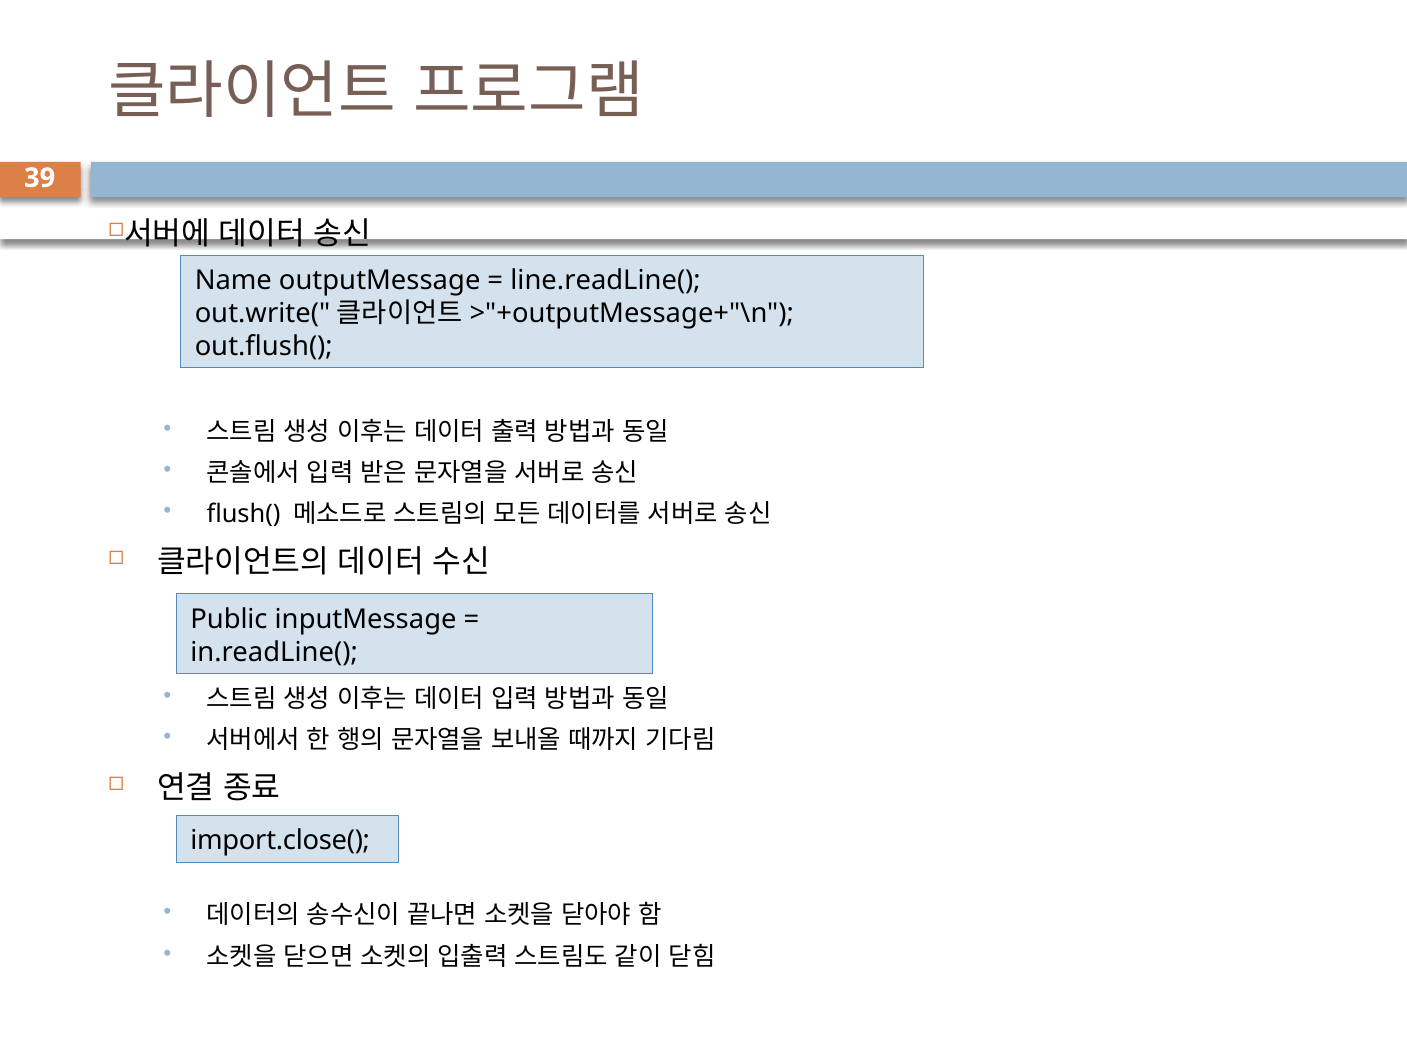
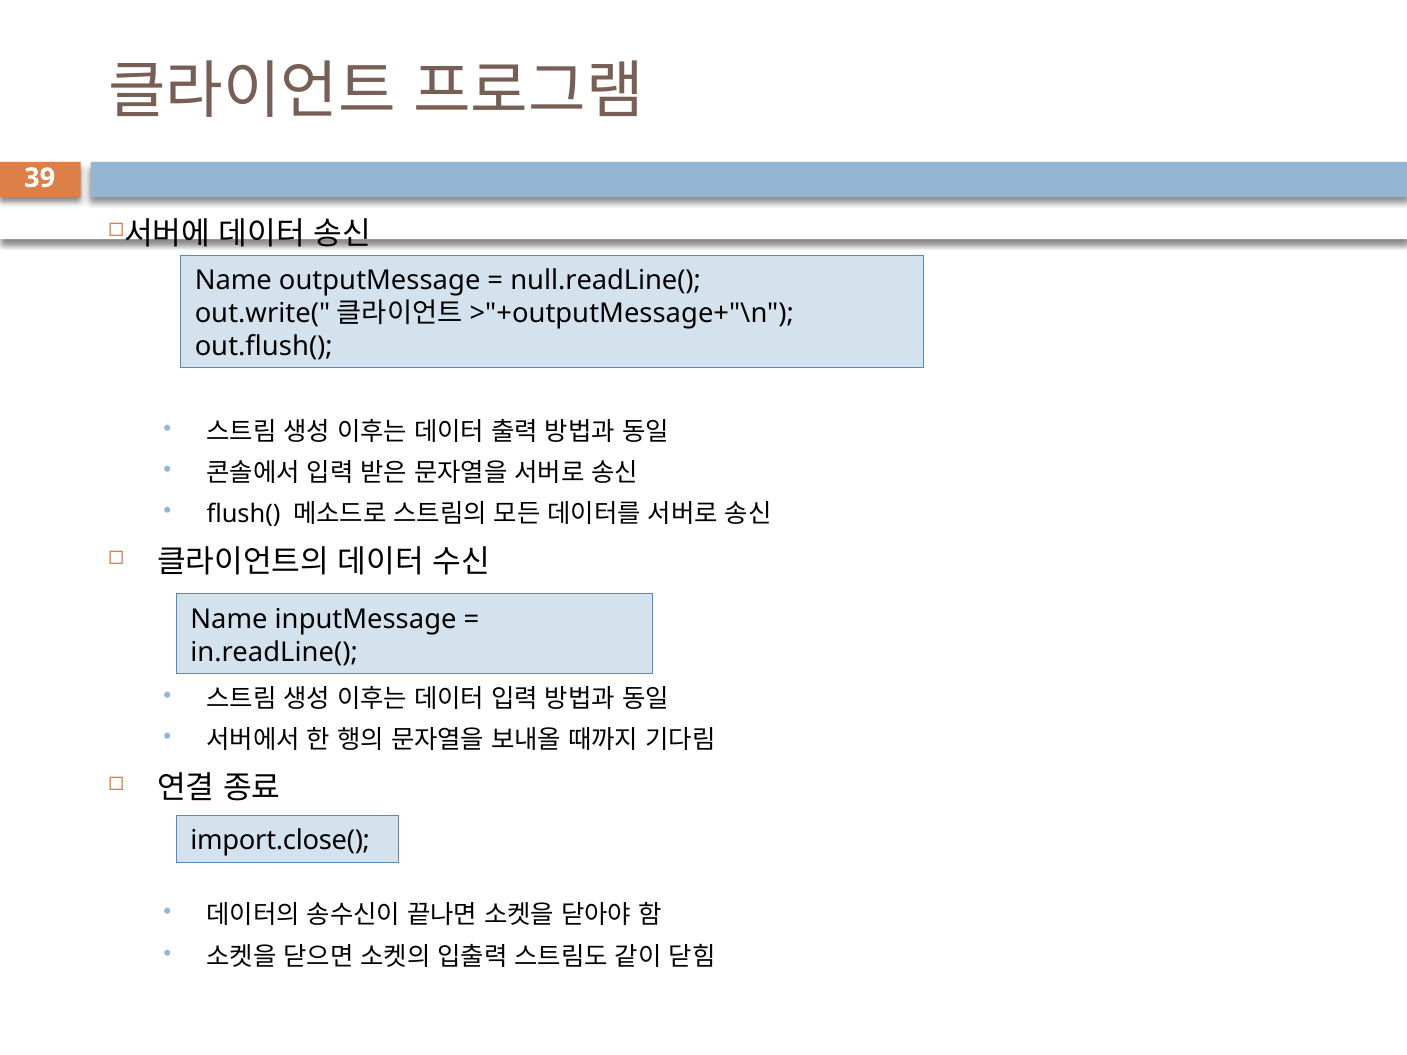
line.readLine(: line.readLine( -> null.readLine( (606, 281)
Public: Public -> Name (229, 619)
